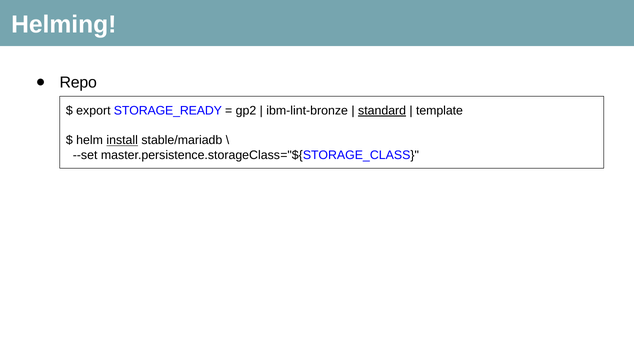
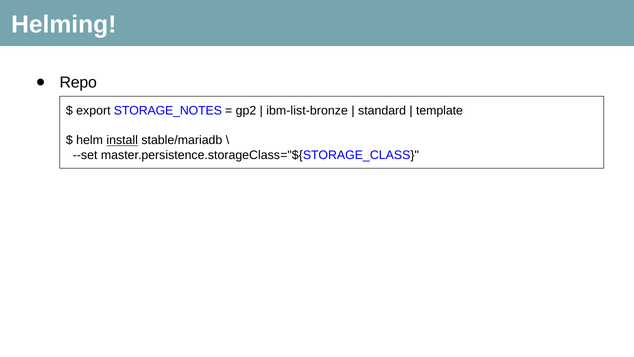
STORAGE_READY: STORAGE_READY -> STORAGE_NOTES (168, 111)
ibm-lint-bronze: ibm-lint-bronze -> ibm-list-bronze (307, 111)
standard underline: present -> none (382, 111)
